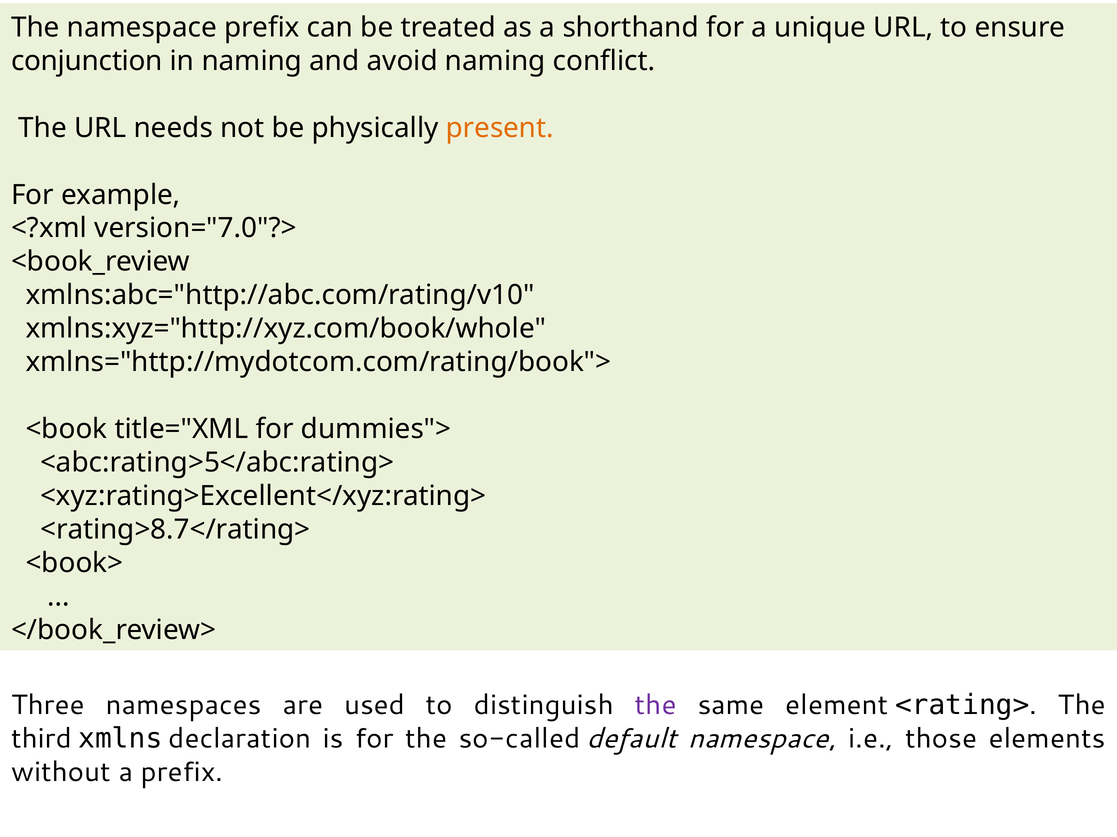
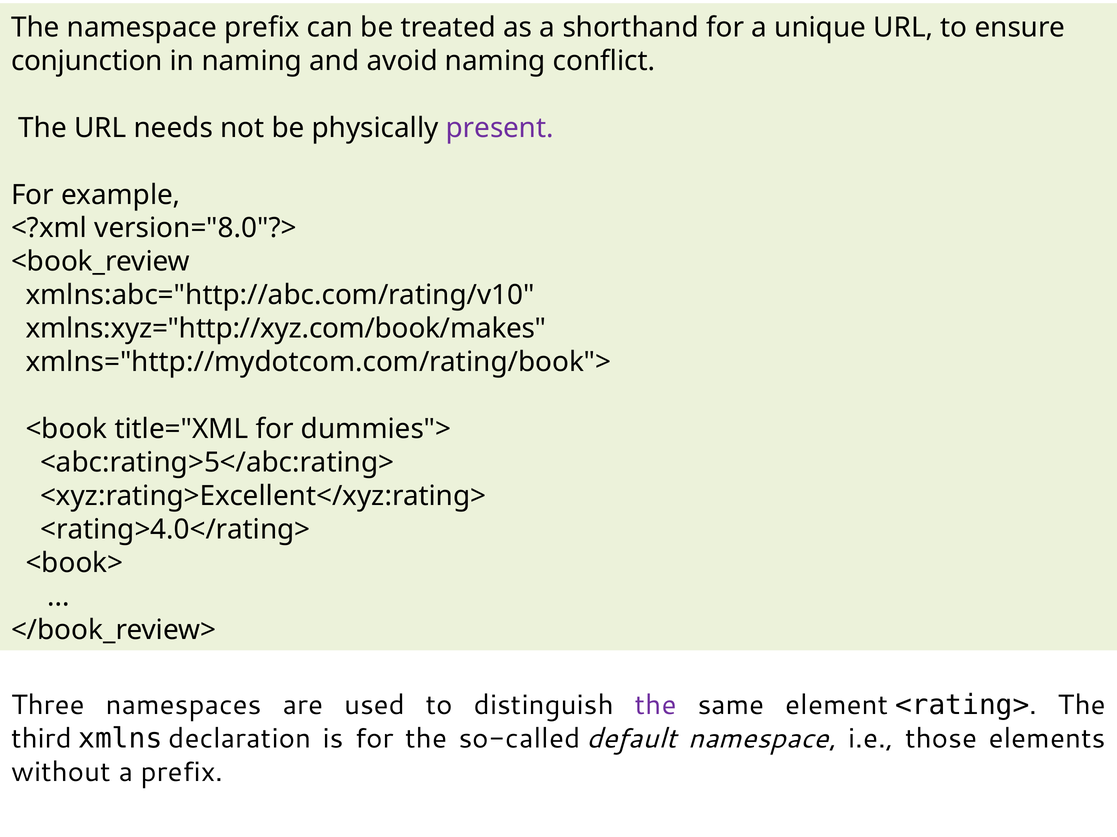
present colour: orange -> purple (500, 128)
version="7.0"?>: version="7.0"?> -> version="8.0"?> (196, 228)
xmlns:xyz="http://xyz.com/book/whole: xmlns:xyz="http://xyz.com/book/whole -> xmlns:xyz="http://xyz.com/book/makes (286, 329)
<rating>8.7</rating>: <rating>8.7</rating> -> <rating>4.0</rating> (175, 530)
